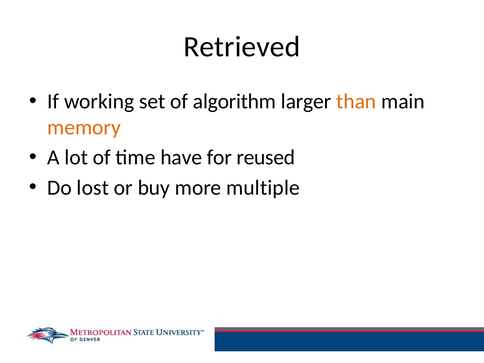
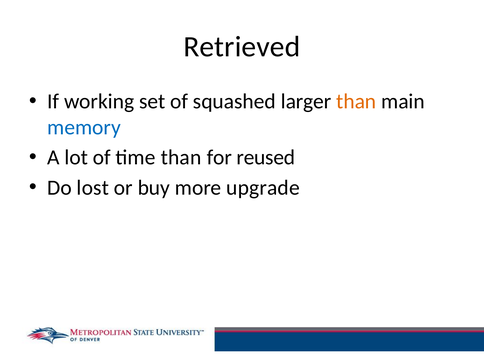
algorithm: algorithm -> squashed (234, 102)
memory colour: orange -> blue (84, 127)
time have: have -> than (181, 157)
multiple: multiple -> upgrade (263, 188)
